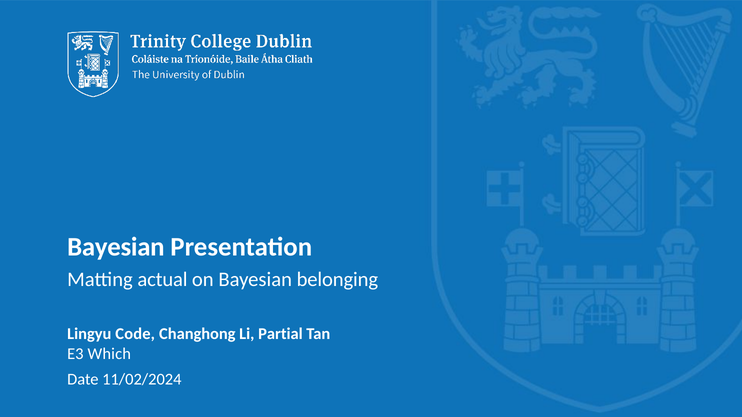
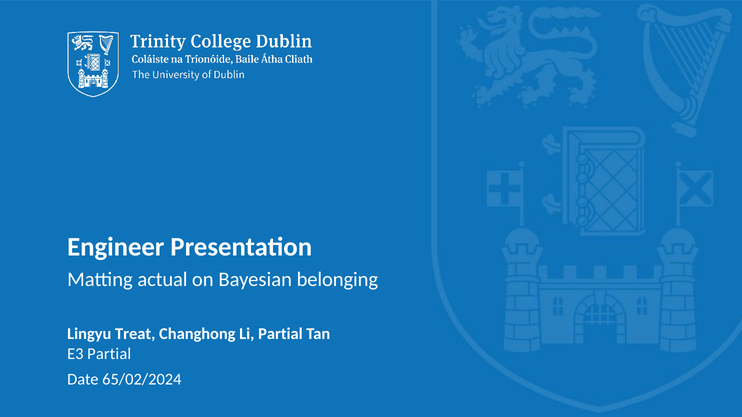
Bayesian: Bayesian -> Engineer (116, 247)
Code: Code -> Treat (135, 334)
E3 Which: Which -> Partial (109, 354)
11/02/2024: 11/02/2024 -> 65/02/2024 (142, 380)
